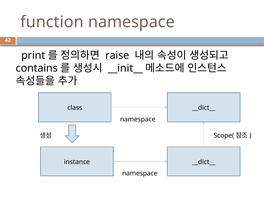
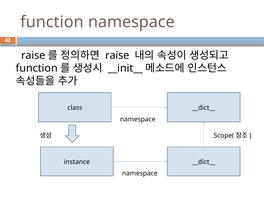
print: print -> raise (33, 55)
contains: contains -> function (37, 68)
